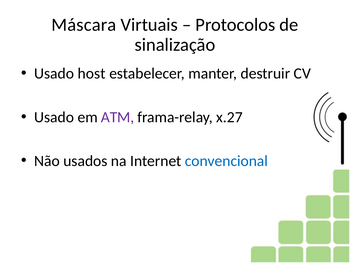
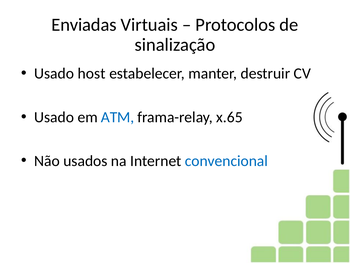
Máscara: Máscara -> Enviadas (84, 25)
ATM colour: purple -> blue (118, 117)
x.27: x.27 -> x.65 (229, 117)
